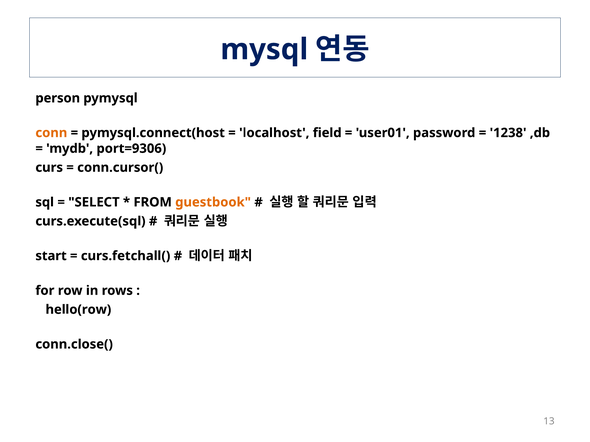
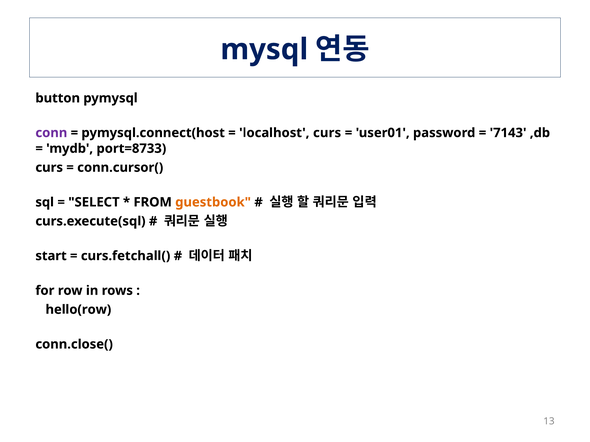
person: person -> button (58, 98)
conn colour: orange -> purple (51, 133)
localhost field: field -> curs (327, 133)
1238: 1238 -> 7143 (508, 133)
port=9306: port=9306 -> port=8733 (131, 149)
